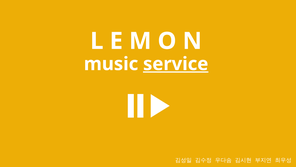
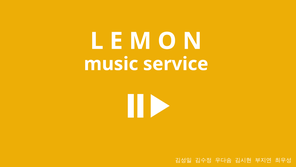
service underline: present -> none (176, 64)
